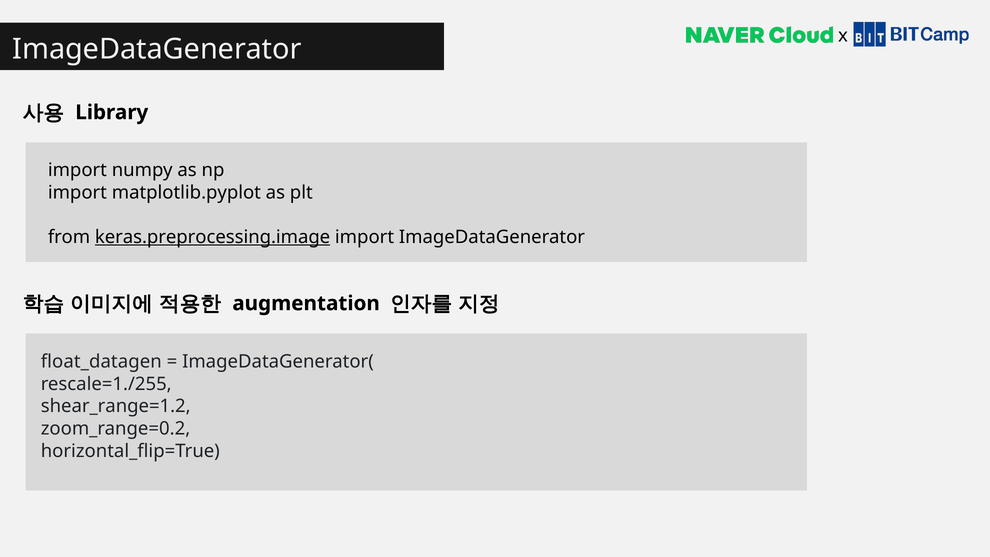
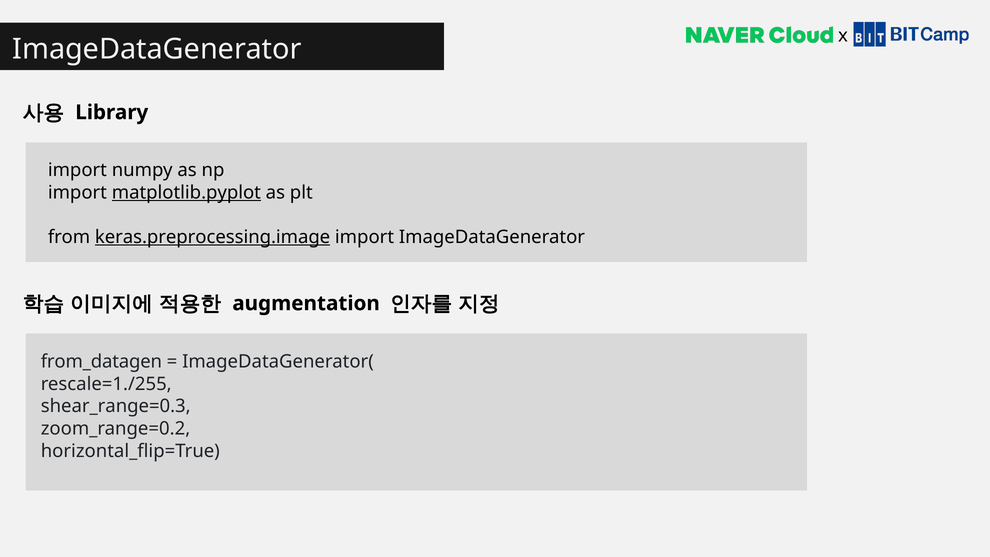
matplotlib.pyplot underline: none -> present (186, 193)
float_datagen: float_datagen -> from_datagen (101, 362)
shear_range=1.2: shear_range=1.2 -> shear_range=0.3 (116, 406)
